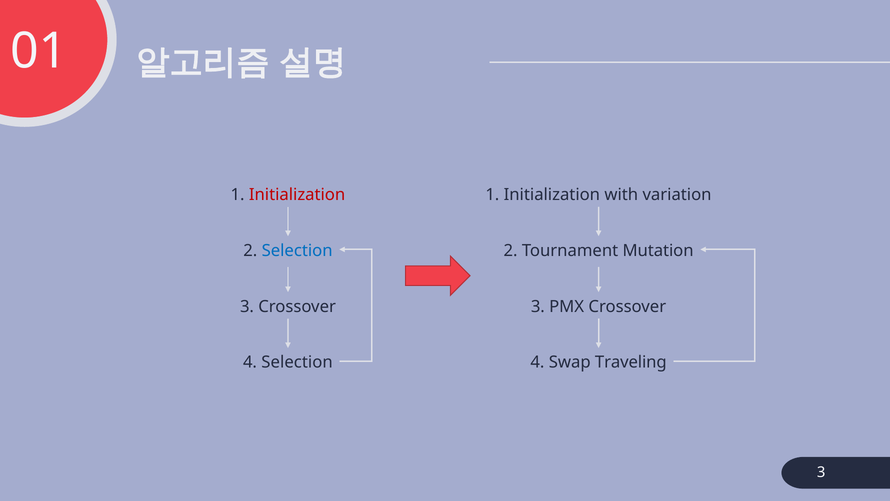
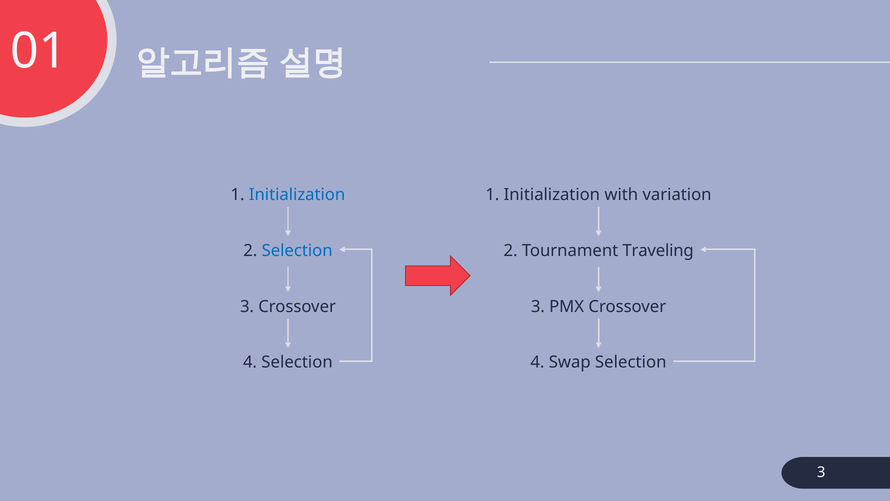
Initialization colour: red -> blue (297, 194)
Mutation: Mutation -> Traveling (658, 250)
Swap Traveling: Traveling -> Selection (631, 362)
